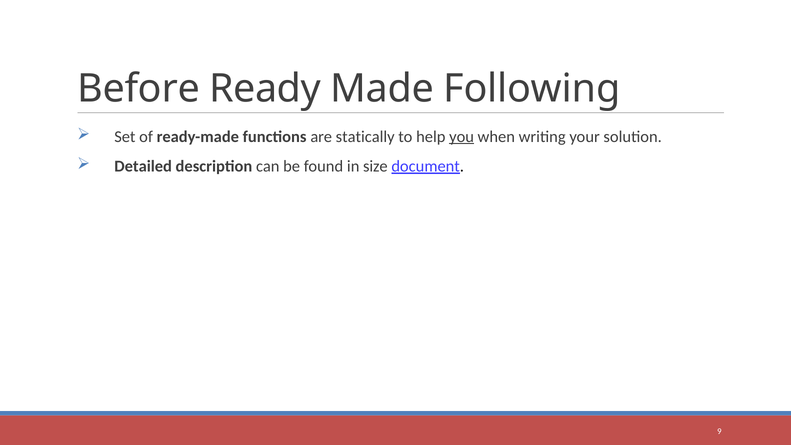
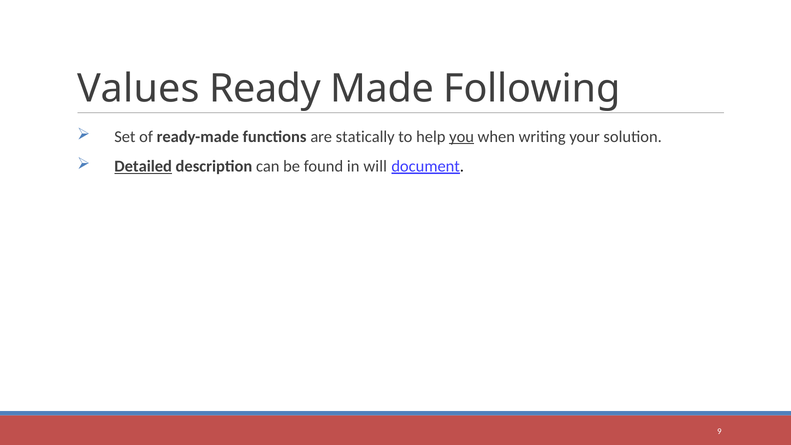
Before: Before -> Values (138, 89)
Detailed underline: none -> present (143, 166)
size: size -> will (375, 166)
